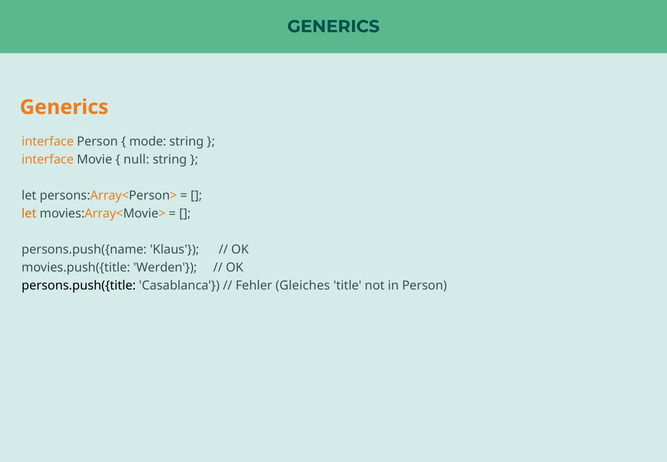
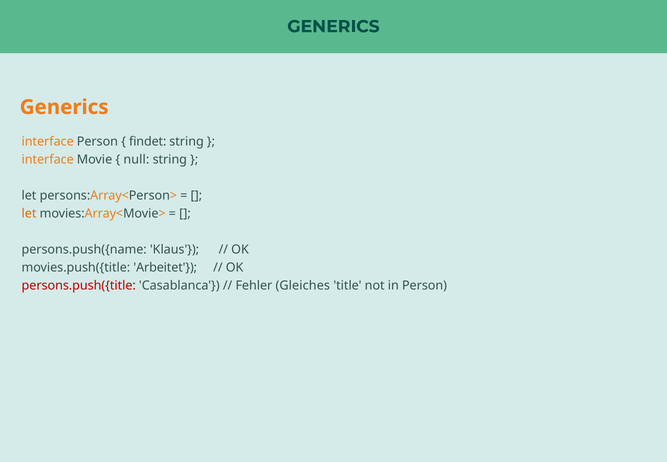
mode: mode -> findet (148, 141)
Werden: Werden -> Arbeitet (165, 268)
persons.push({title colour: black -> red (79, 286)
